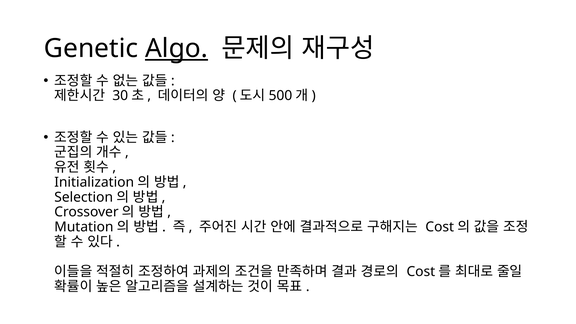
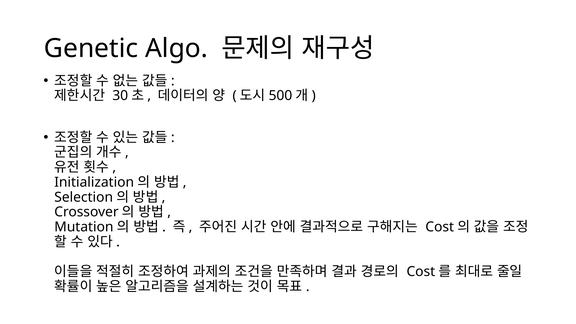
Algo underline: present -> none (177, 48)
